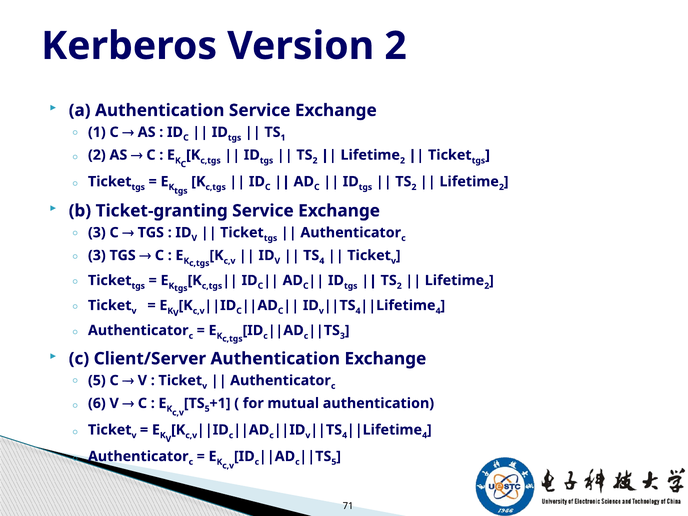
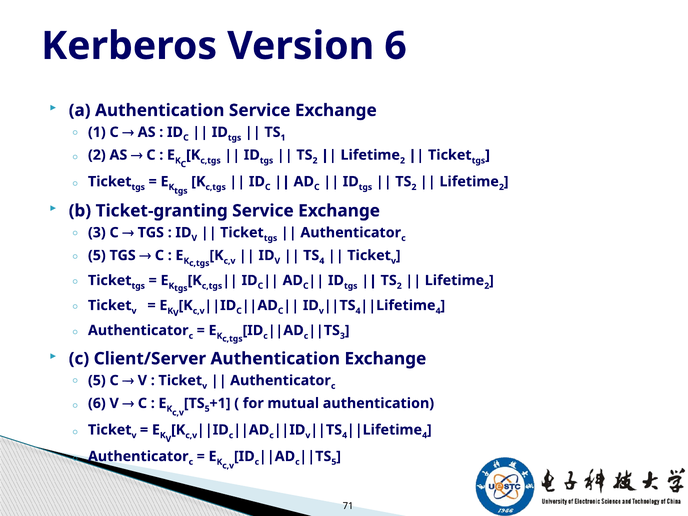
Version 2: 2 -> 6 (396, 46)
3: 3 -> 5 (97, 255)
